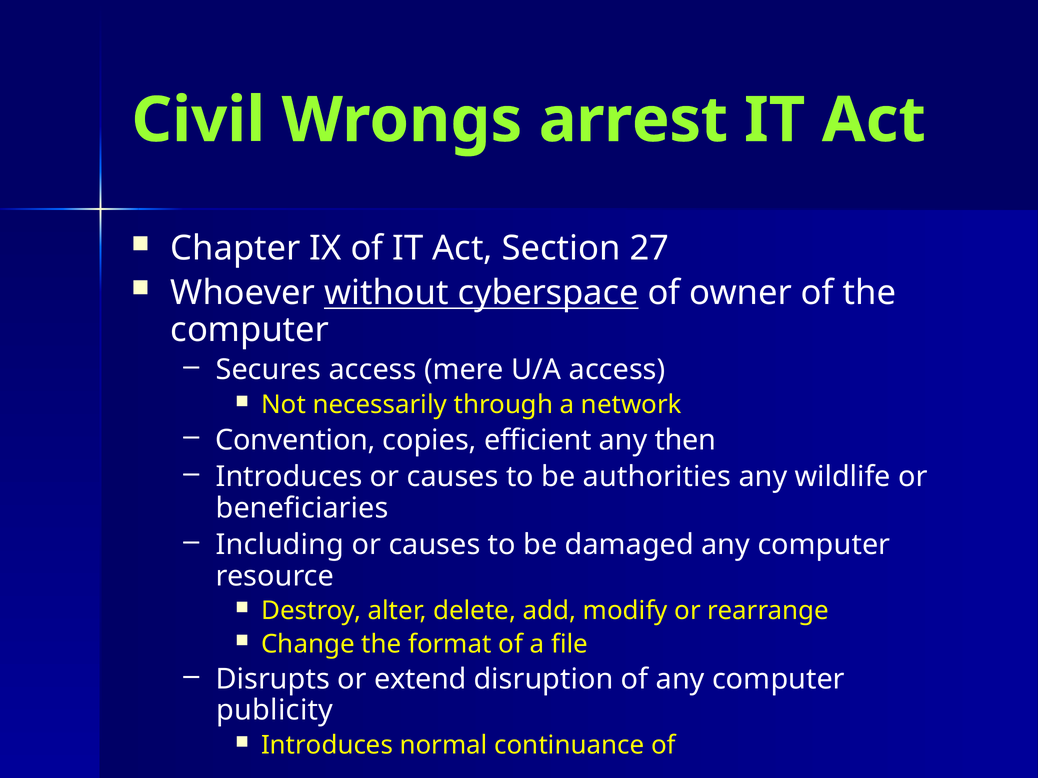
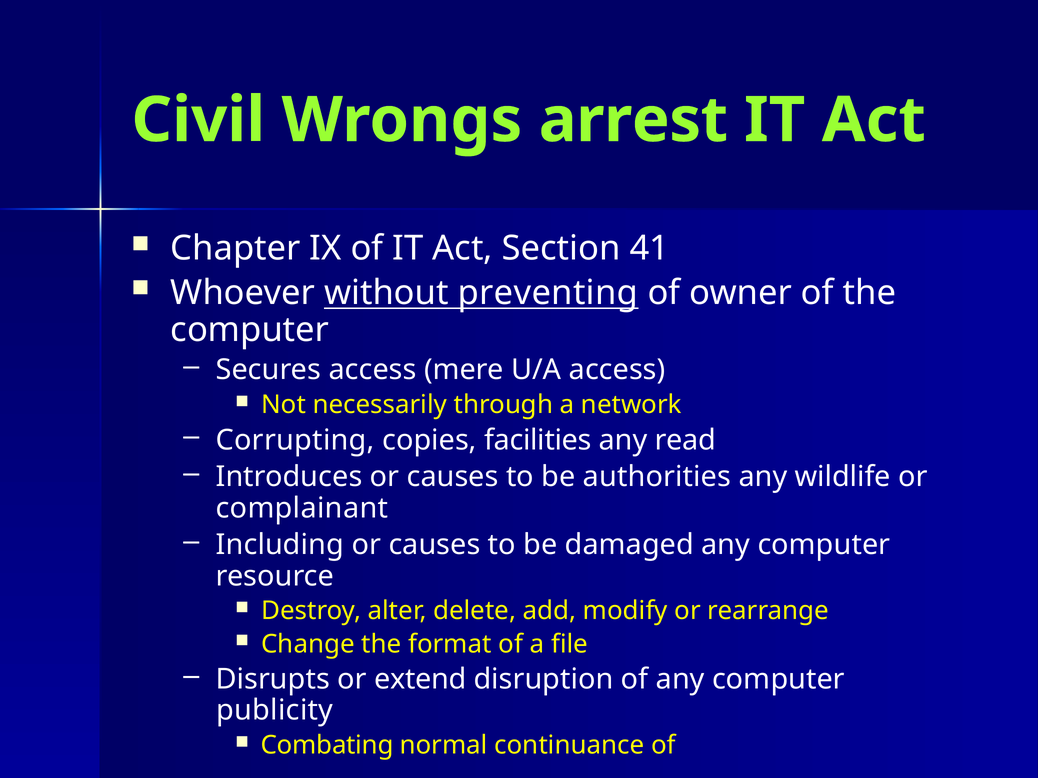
27: 27 -> 41 (649, 249)
cyberspace: cyberspace -> preventing (548, 293)
Convention: Convention -> Corrupting (295, 440)
efficient: efficient -> facilities (538, 440)
then: then -> read (685, 440)
beneficiaries: beneficiaries -> complainant (302, 508)
Introduces: Introduces -> Combating (327, 746)
